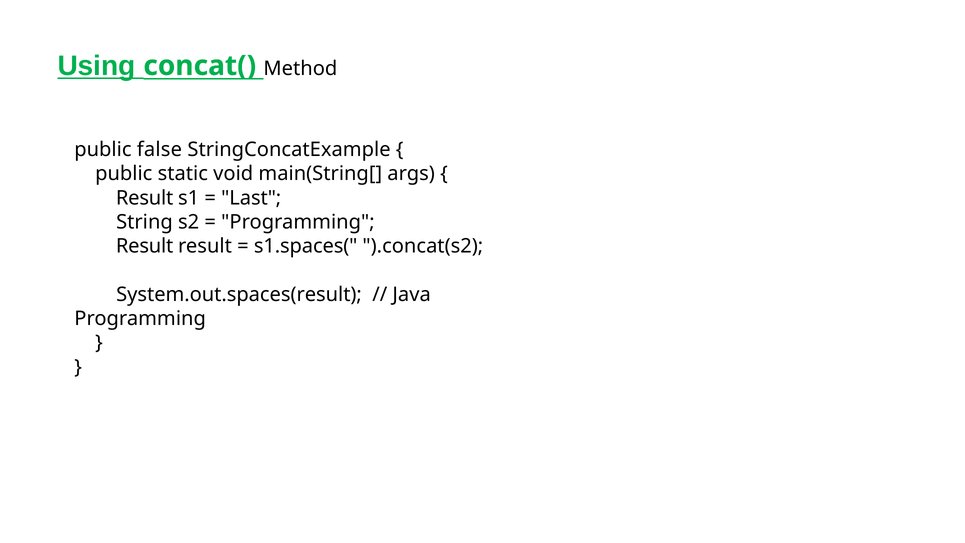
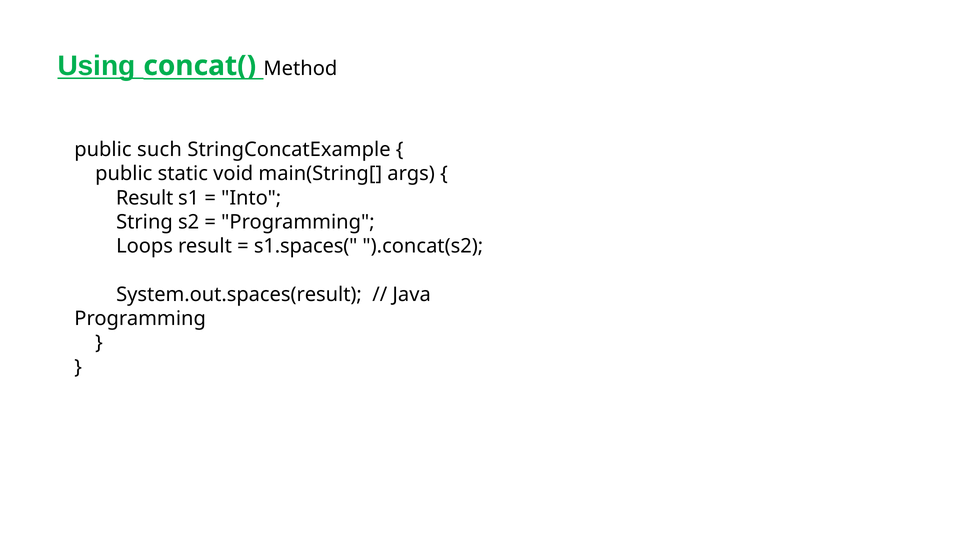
false: false -> such (159, 150)
Last: Last -> Into (251, 198)
Result: Result -> Loops (145, 246)
